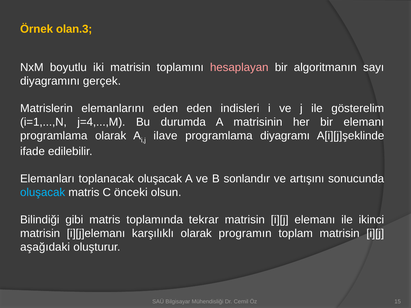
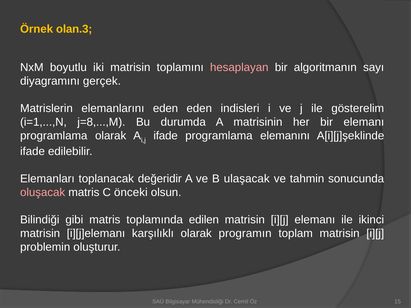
j=4,...,M: j=4,...,M -> j=8,...,M (101, 122)
ilave: ilave -> ifade (166, 136)
diyagramı: diyagramı -> elemanını (285, 136)
toplanacak oluşacak: oluşacak -> değeridir (160, 179)
sonlandır: sonlandır -> ulaşacak (247, 179)
artışını: artışını -> tahmin (307, 179)
oluşacak colour: light blue -> pink (43, 193)
tekrar: tekrar -> edilen (204, 220)
aşağıdaki: aşağıdaki -> problemin (45, 247)
